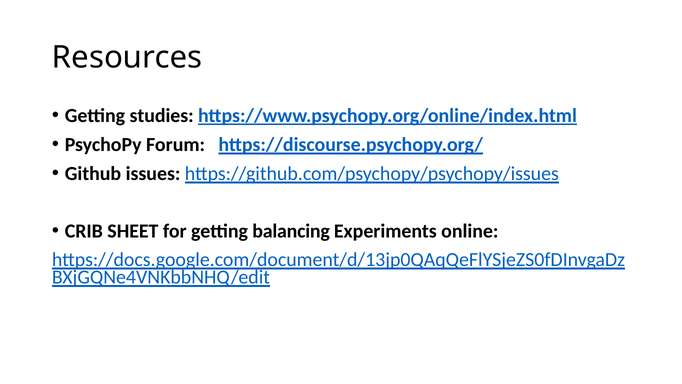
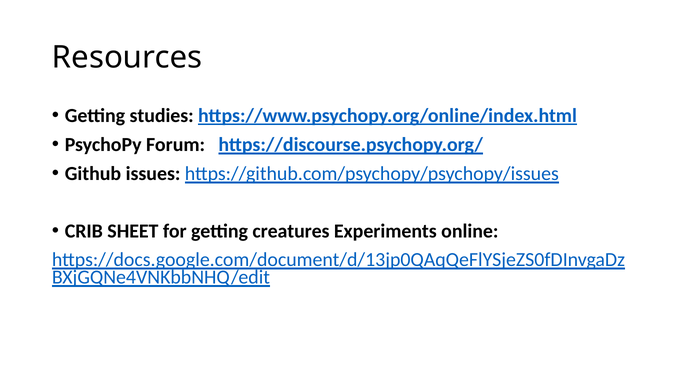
balancing: balancing -> creatures (291, 231)
